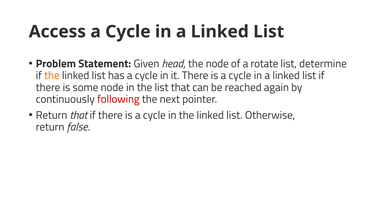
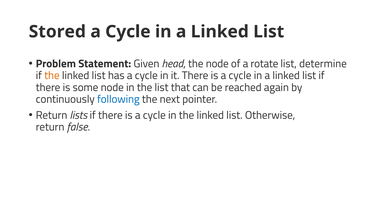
Access: Access -> Stored (57, 32)
following colour: red -> blue (118, 99)
Return that: that -> lists (78, 115)
